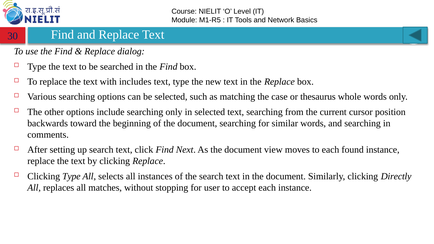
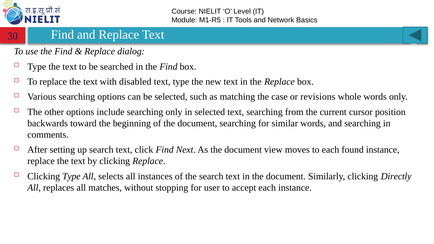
includes: includes -> disabled (135, 82)
thesaurus: thesaurus -> revisions (318, 97)
